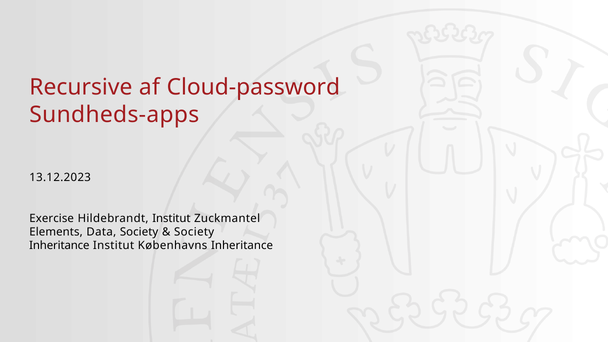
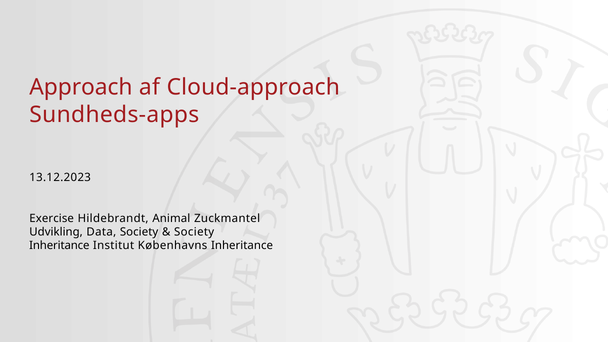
Recursive: Recursive -> Approach (81, 87)
Cloud-password: Cloud-password -> Cloud-approach (253, 87)
Hildebrandt Institut: Institut -> Animal (171, 218)
Elements: Elements -> Udvikling (56, 232)
